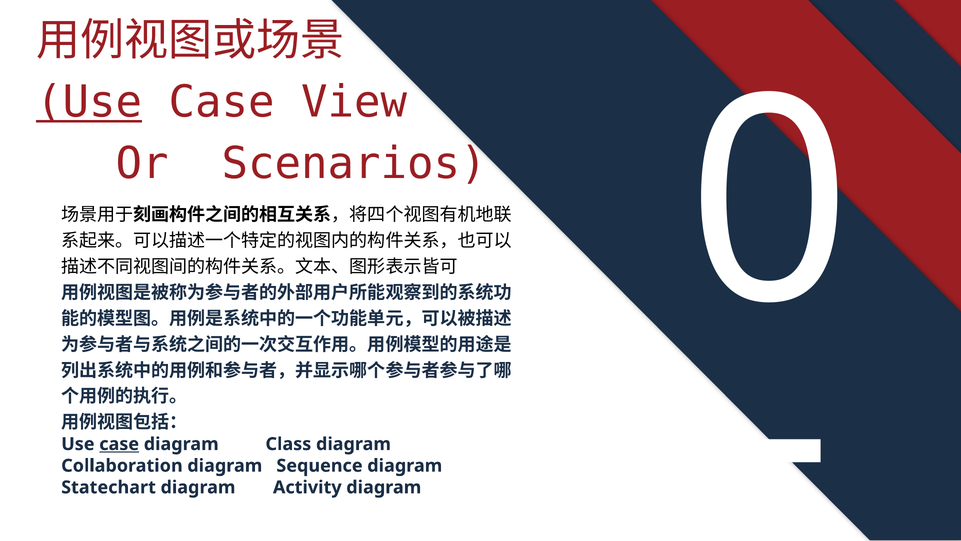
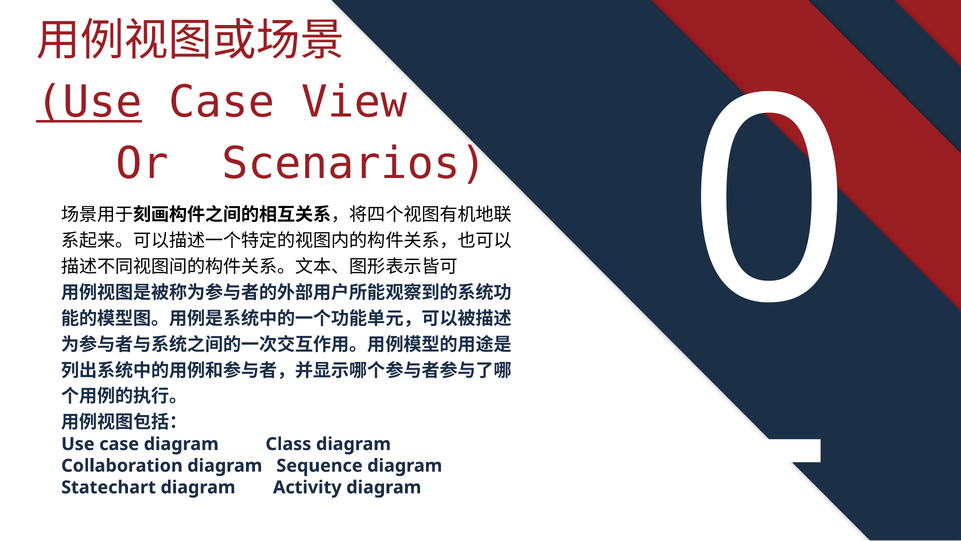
case underline: present -> none (119, 444)
